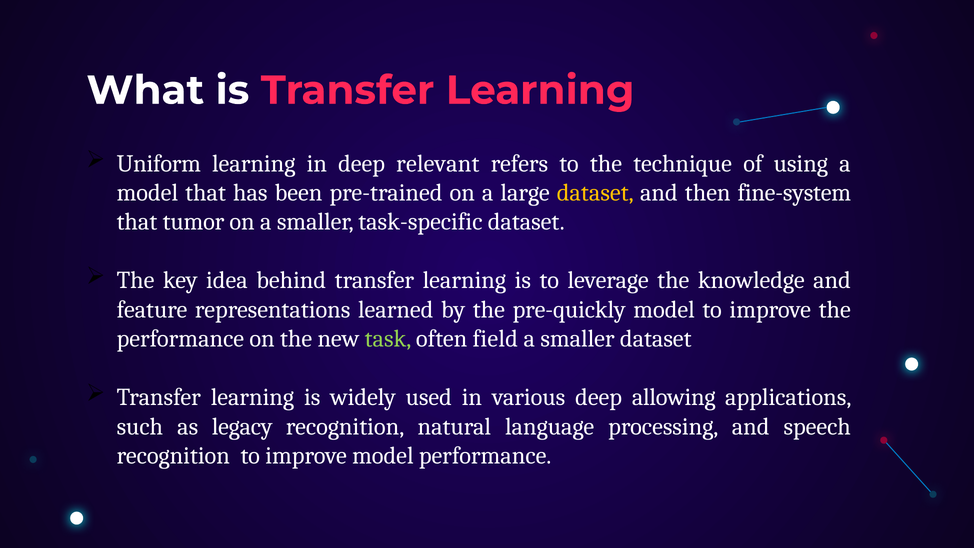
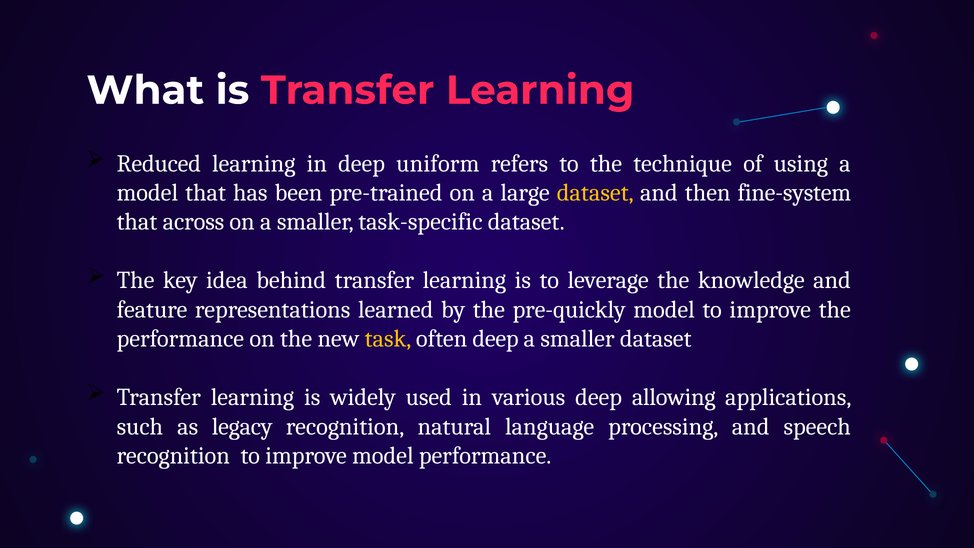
Uniform: Uniform -> Reduced (159, 163)
relevant: relevant -> uniform (438, 163)
tumor: tumor -> across (194, 222)
task colour: light green -> yellow (388, 339)
often field: field -> deep (496, 339)
